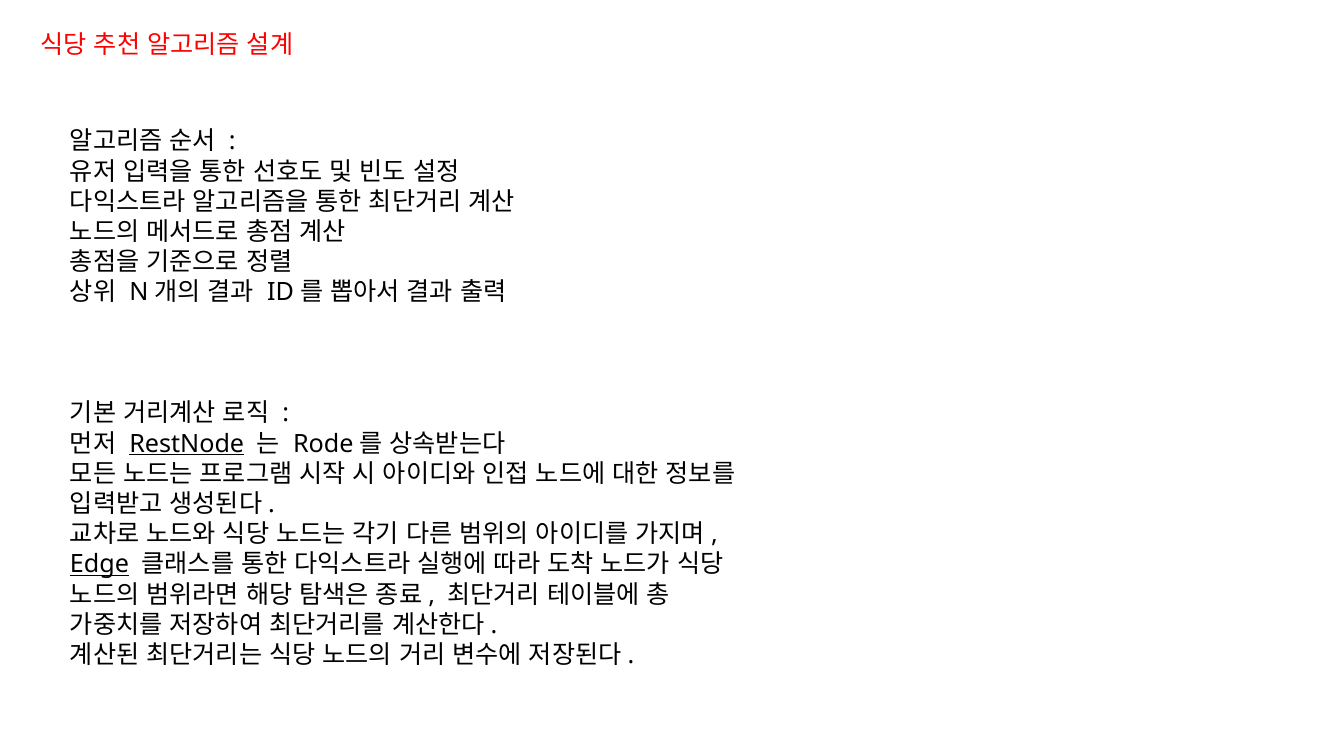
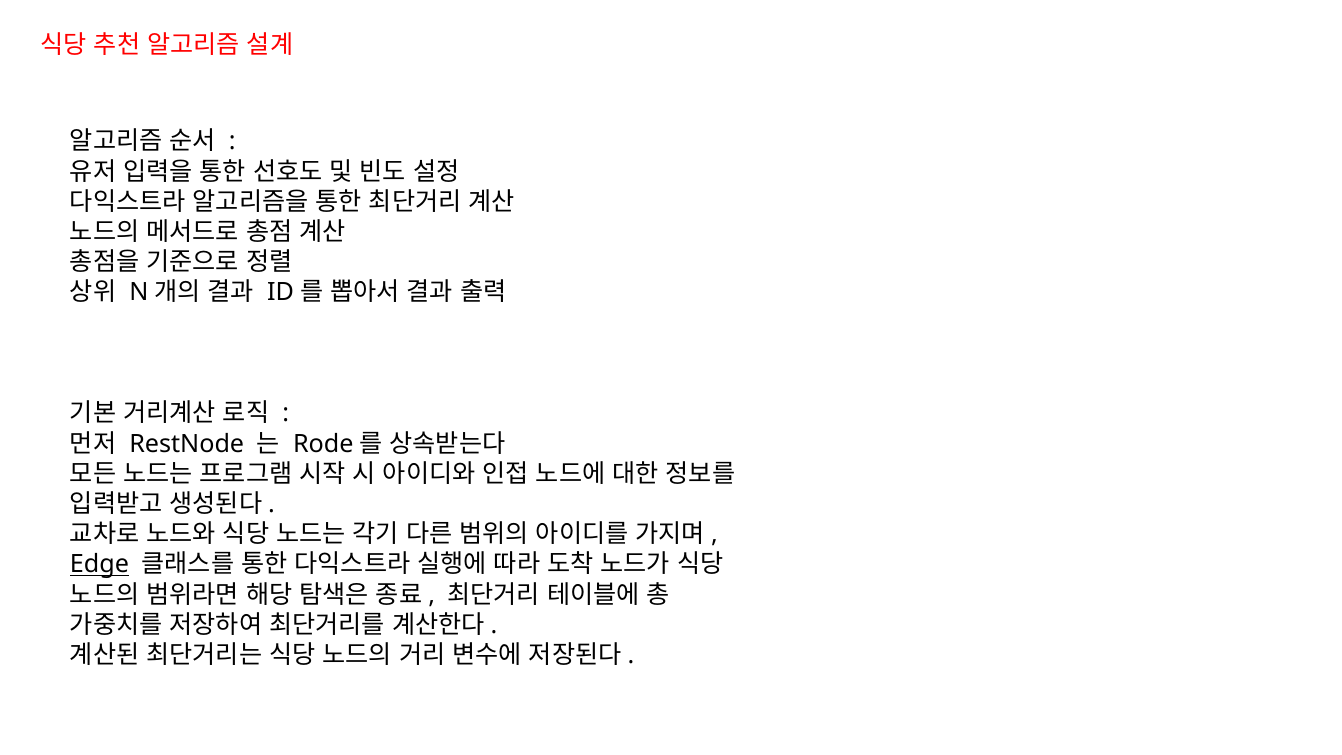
RestNode underline: present -> none (187, 444)
